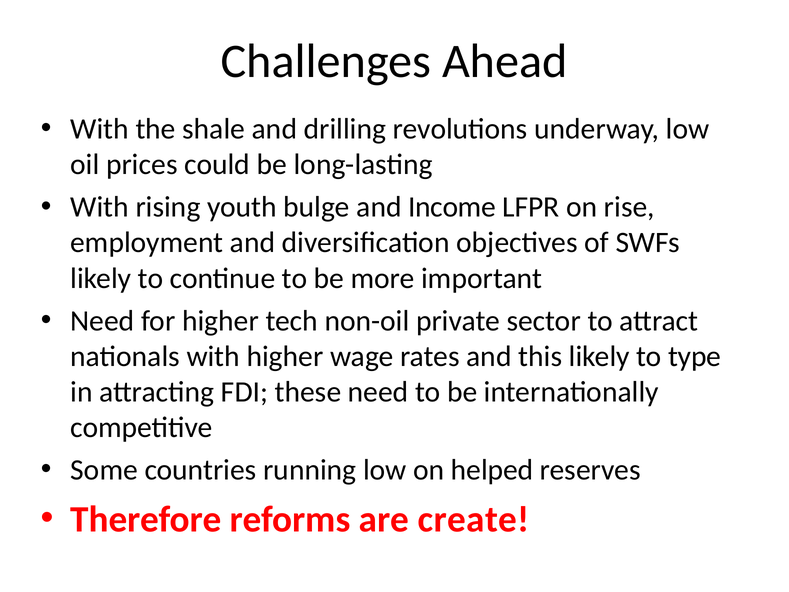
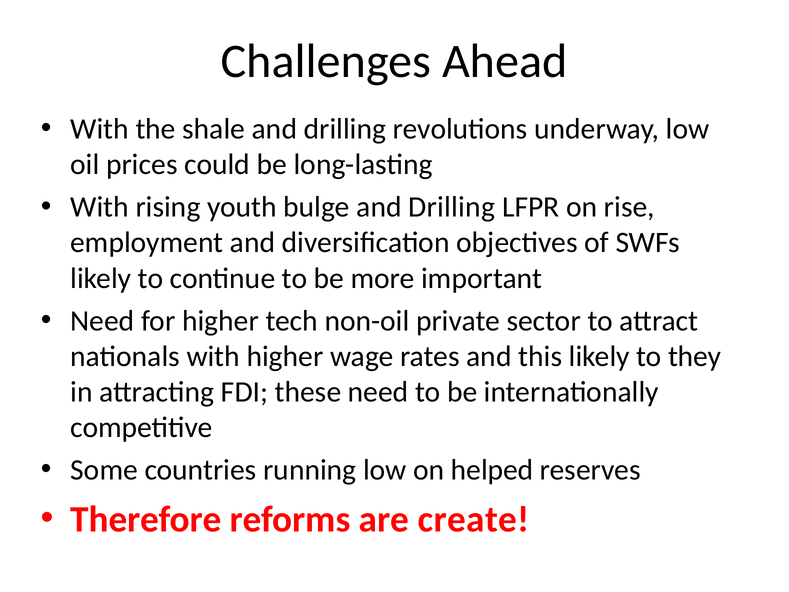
bulge and Income: Income -> Drilling (452, 207)
type: type -> they (695, 356)
